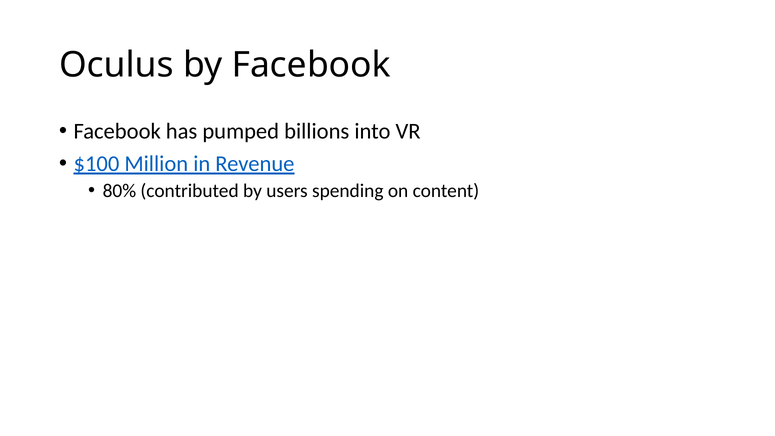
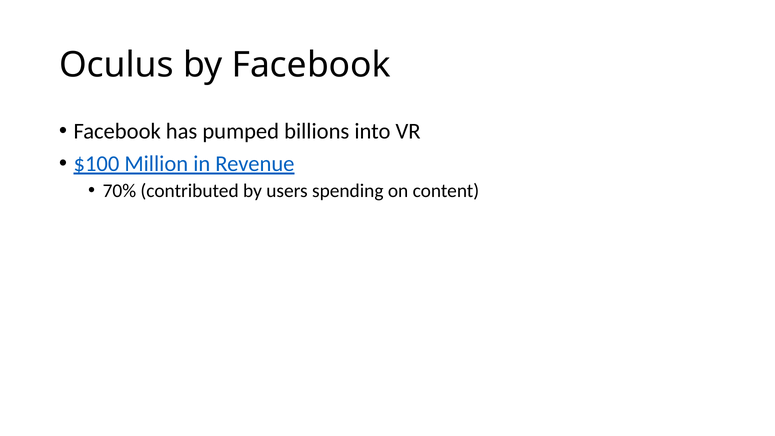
80%: 80% -> 70% (119, 191)
